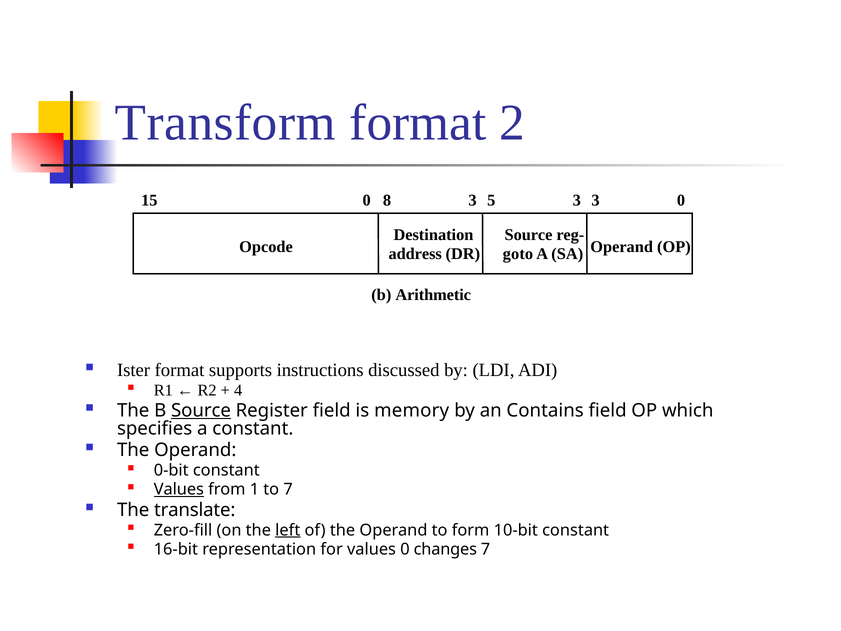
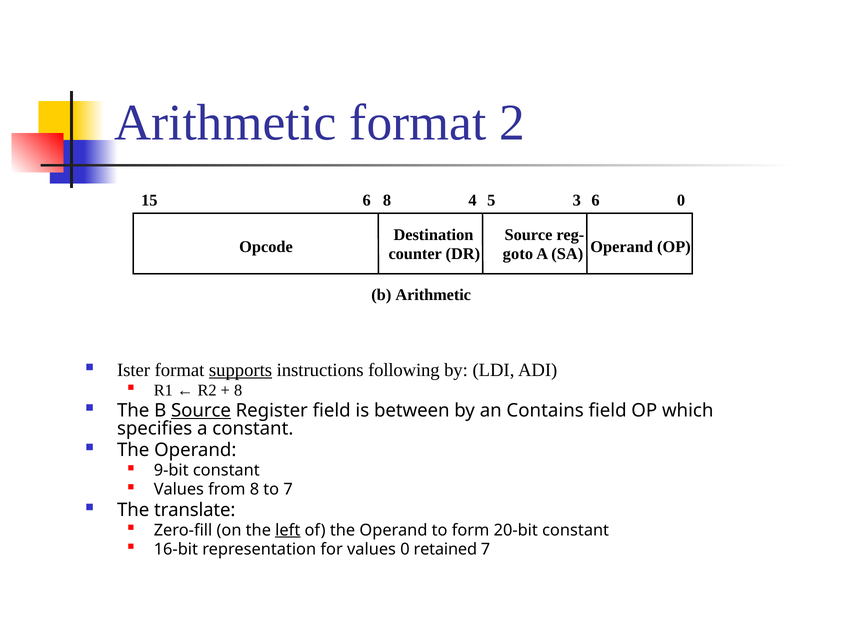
Transform: Transform -> Arithmetic (225, 123)
15 0: 0 -> 6 (367, 200)
8 3: 3 -> 4 (473, 200)
3 3: 3 -> 6 (596, 200)
address: address -> counter (415, 254)
supports underline: none -> present (241, 370)
discussed: discussed -> following (404, 370)
4: 4 -> 8 (238, 390)
memory: memory -> between (412, 410)
0-bit: 0-bit -> 9-bit (171, 470)
Values underline: present -> none (179, 489)
from 1: 1 -> 8 (254, 489)
10-bit: 10-bit -> 20-bit (516, 530)
changes: changes -> retained (445, 549)
